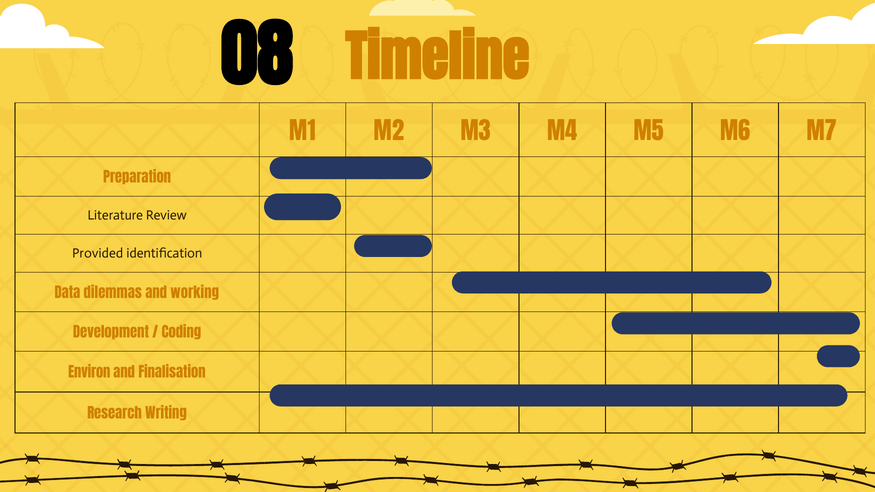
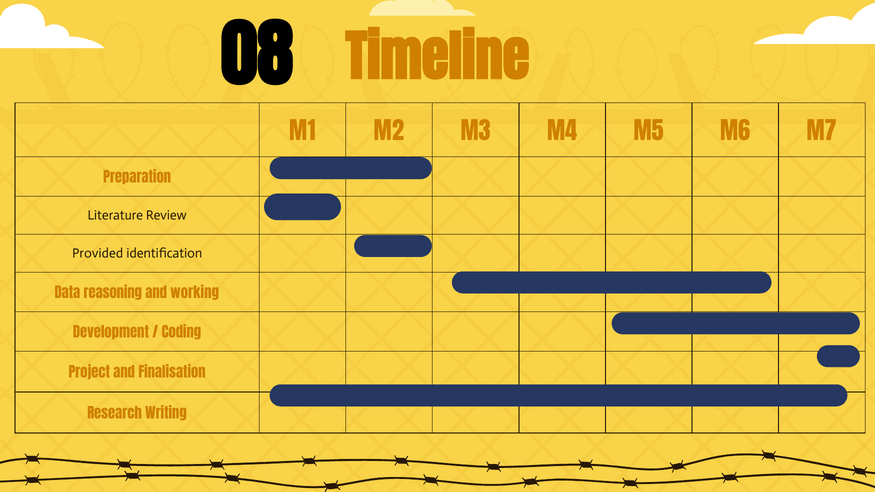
dilemmas: dilemmas -> reasoning (113, 294)
Environ: Environ -> Project (89, 373)
